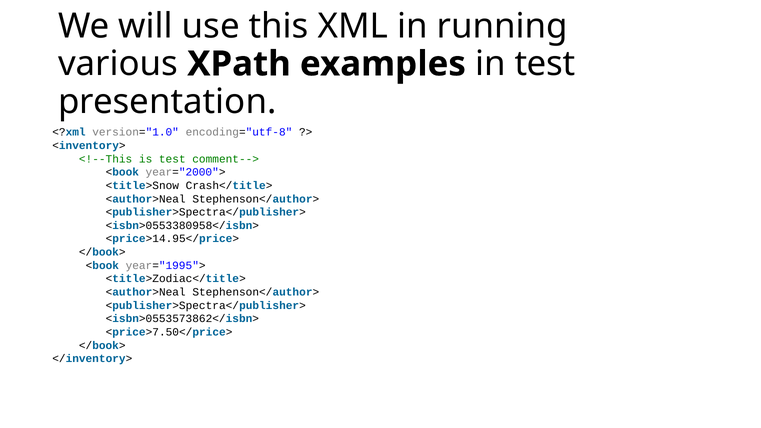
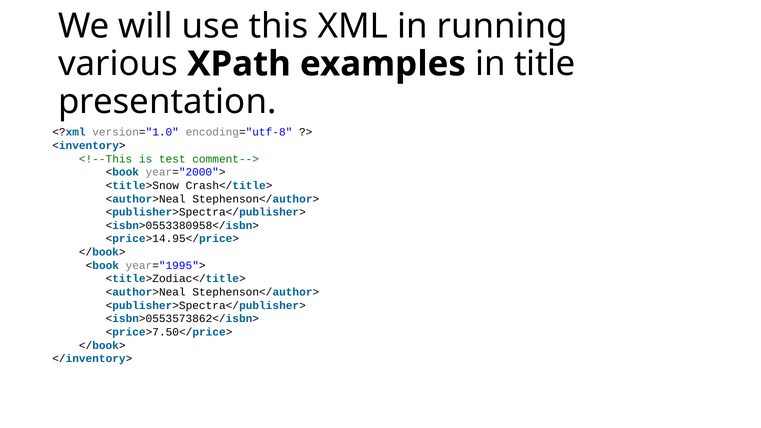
in test: test -> title (545, 64)
